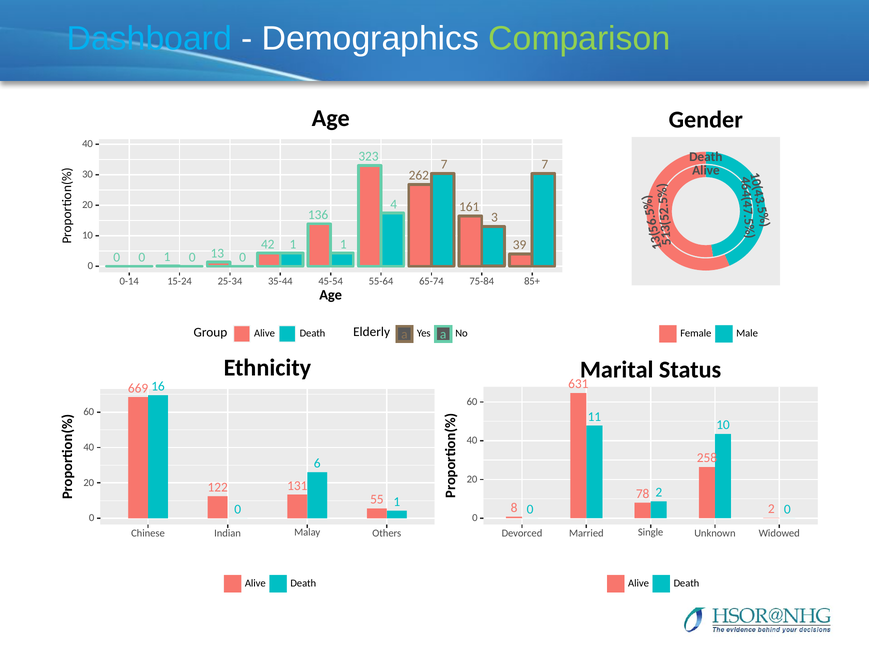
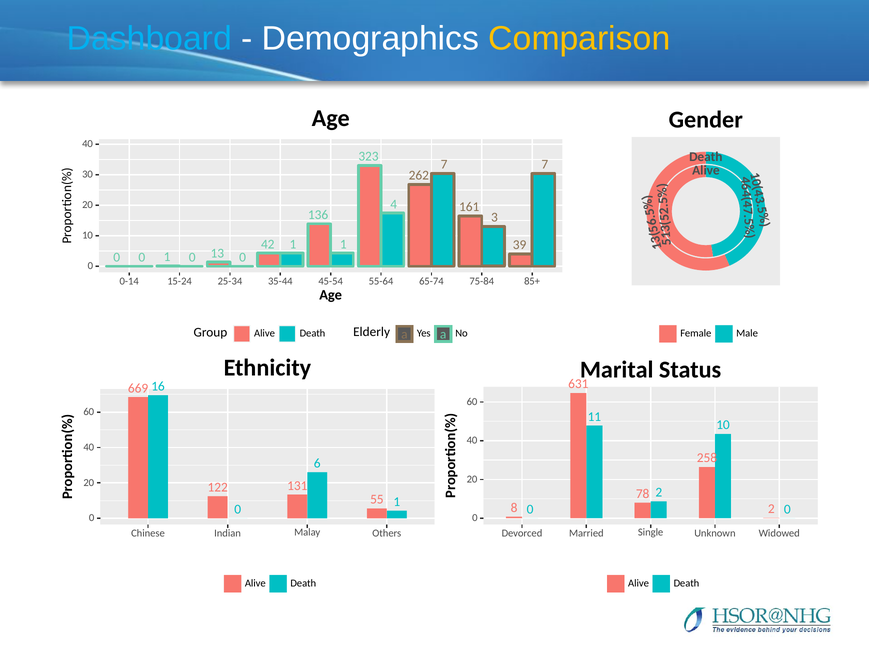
Comparison colour: light green -> yellow (579, 39)
